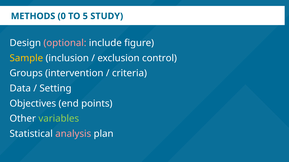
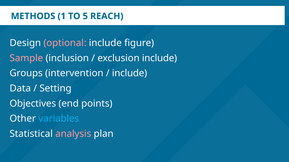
0: 0 -> 1 (62, 16)
STUDY: STUDY -> REACH (107, 16)
Sample colour: yellow -> pink (26, 58)
exclusion control: control -> include (159, 58)
criteria: criteria -> include (130, 73)
variables colour: light green -> light blue (59, 119)
